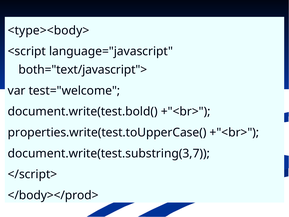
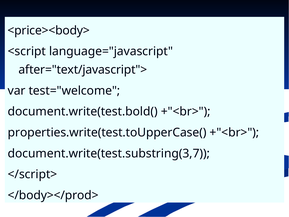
<type><body>: <type><body> -> <price><body> (49, 30)
both="text/javascript">: both="text/javascript"> -> after="text/javascript"> (83, 70)
